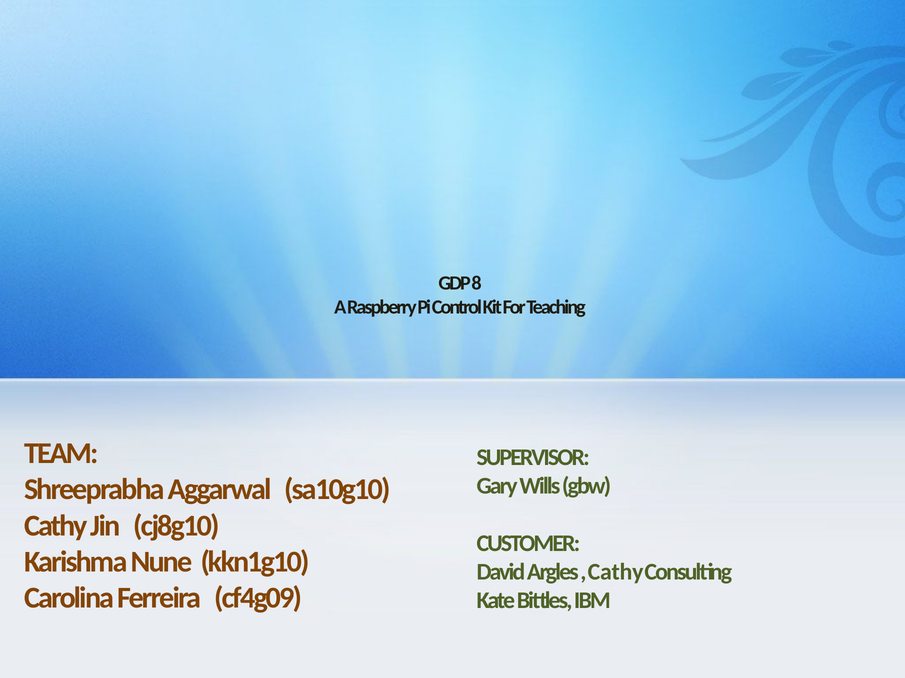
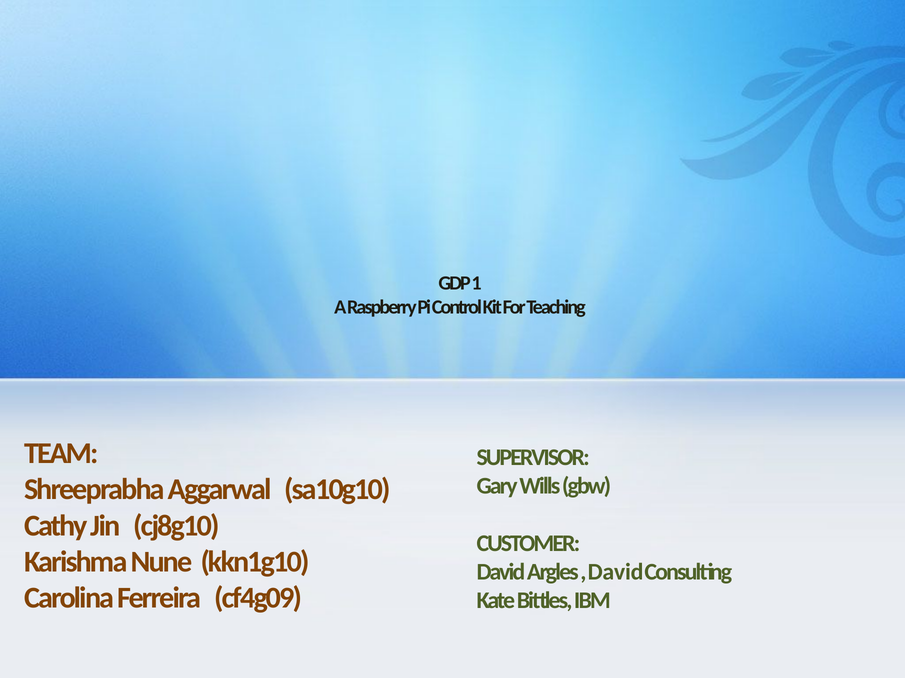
8: 8 -> 1 (477, 283)
Cathy: Cathy -> David (616, 573)
